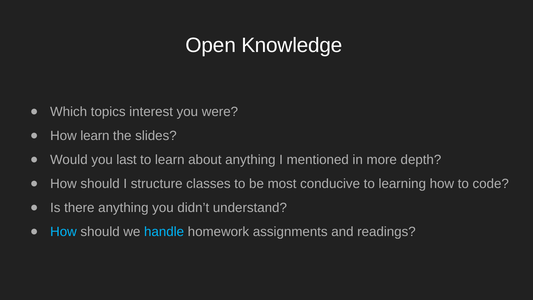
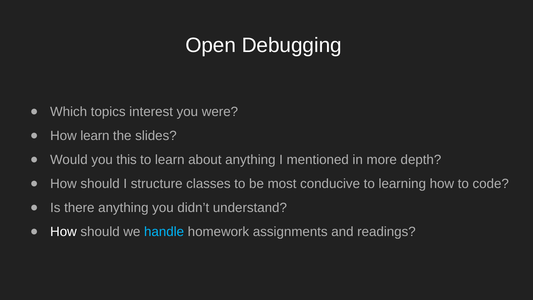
Knowledge: Knowledge -> Debugging (292, 45)
last: last -> this (127, 160)
How colour: light blue -> white (63, 232)
